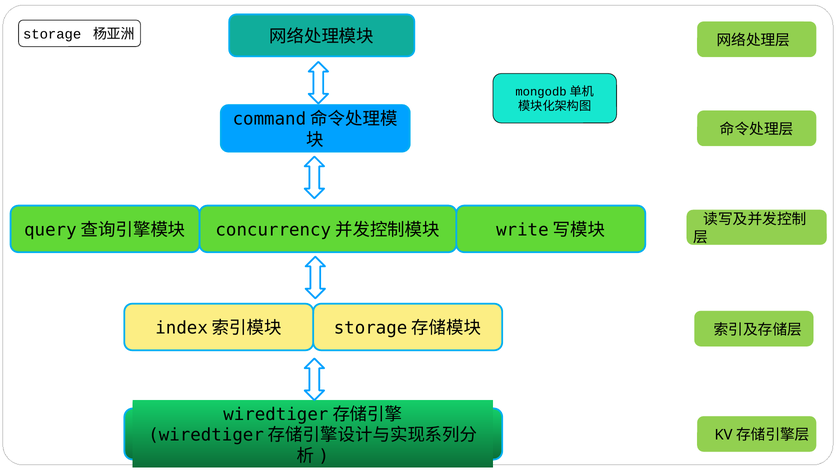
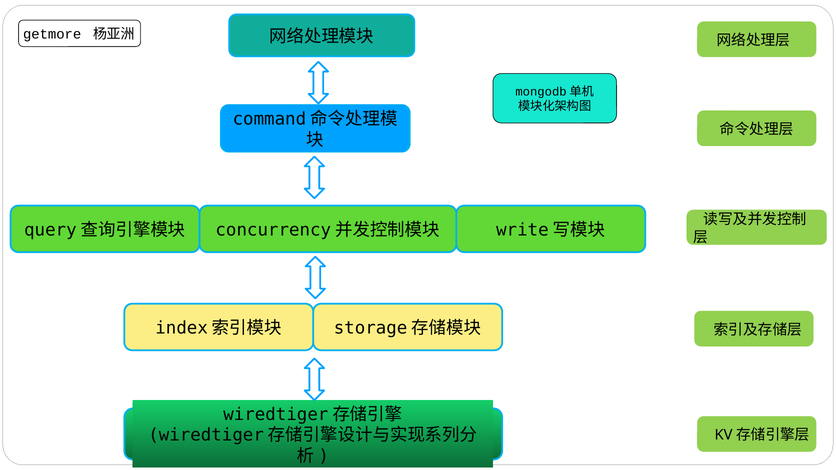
storage: storage -> getmore (52, 34)
